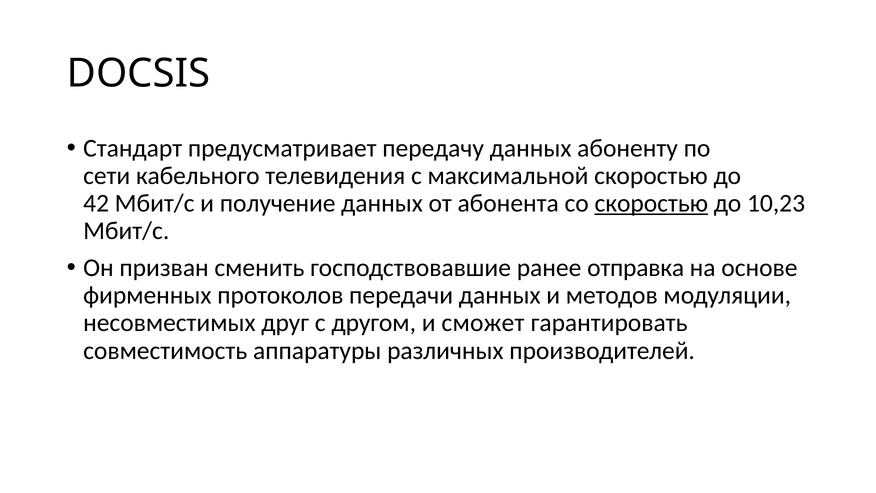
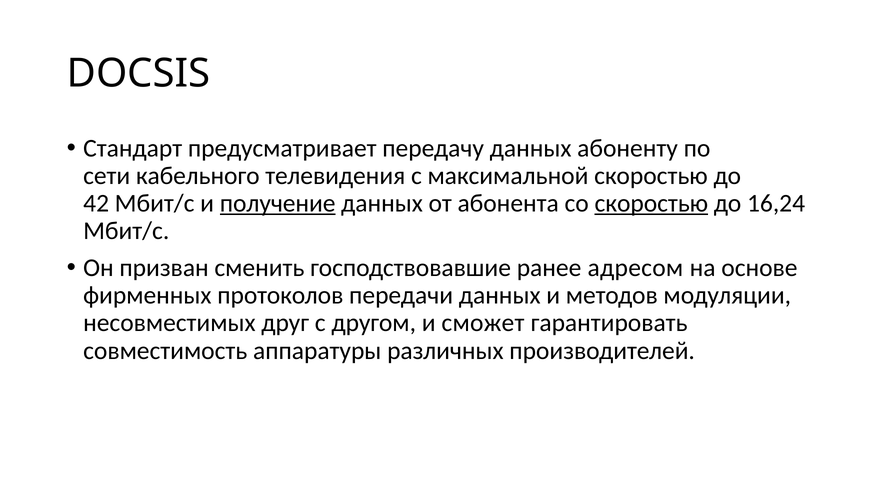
получение underline: none -> present (278, 203)
10,23: 10,23 -> 16,24 (776, 203)
отправка: отправка -> адресом (635, 268)
